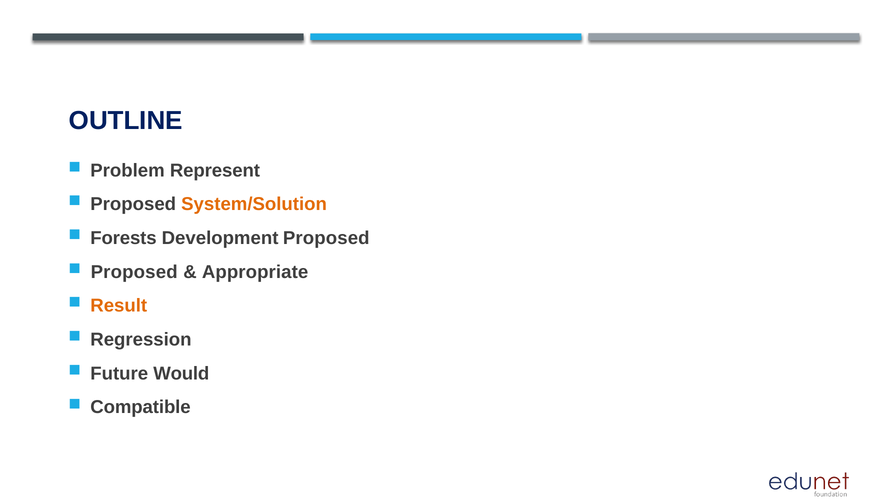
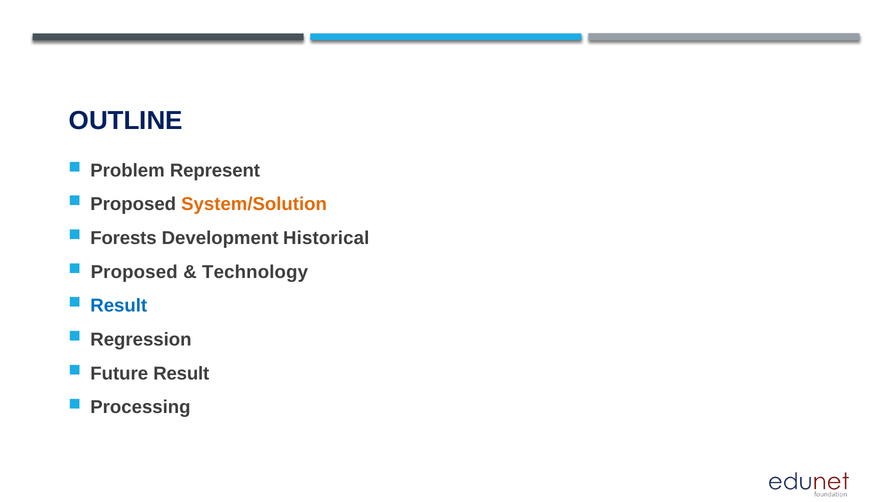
Development Proposed: Proposed -> Historical (326, 238)
Appropriate: Appropriate -> Technology (255, 272)
Result colour: orange -> blue (119, 306)
Future Would: Would -> Result (181, 373)
Compatible: Compatible -> Processing (140, 407)
